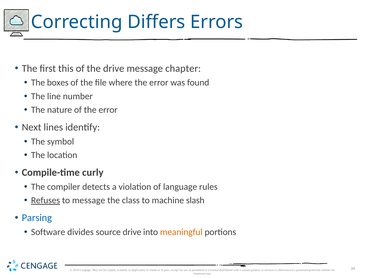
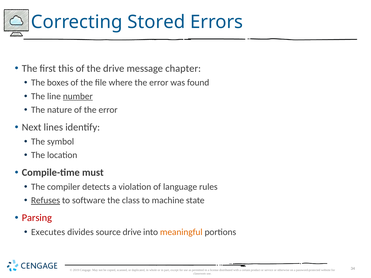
Differs: Differs -> Stored (156, 22)
number underline: none -> present (78, 96)
curly: curly -> must (93, 173)
to message: message -> software (89, 201)
slash: slash -> state (195, 201)
Parsing colour: blue -> red (37, 218)
Software: Software -> Executes (48, 232)
